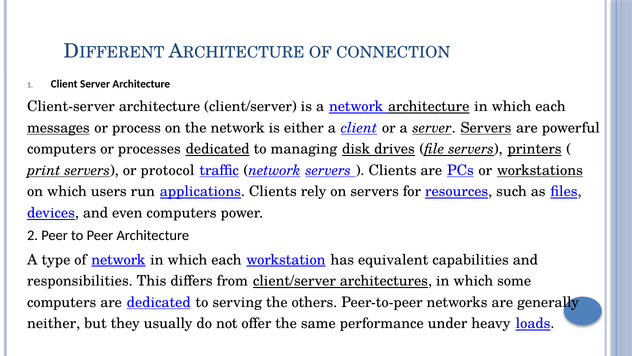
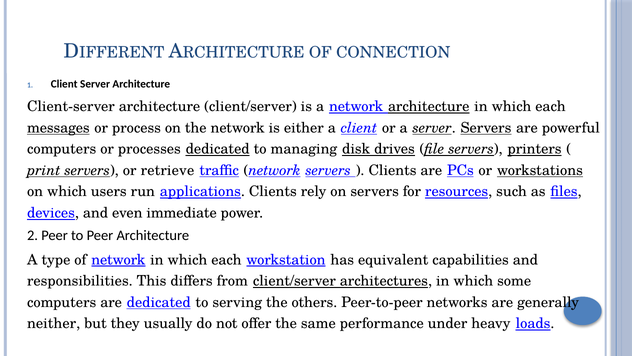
protocol: protocol -> retrieve (167, 170)
even computers: computers -> immediate (182, 213)
